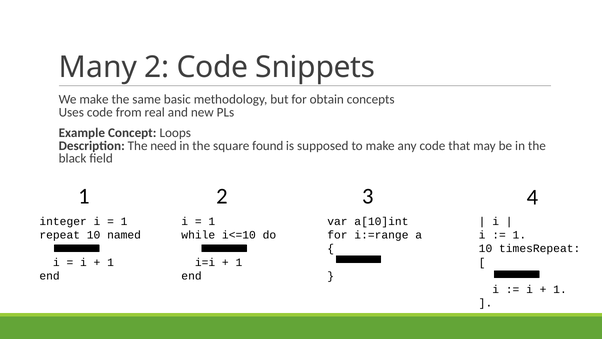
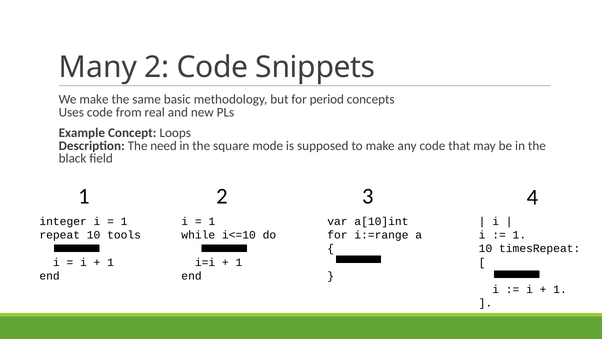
obtain: obtain -> period (327, 99)
found: found -> mode (268, 146)
named: named -> tools (124, 235)
